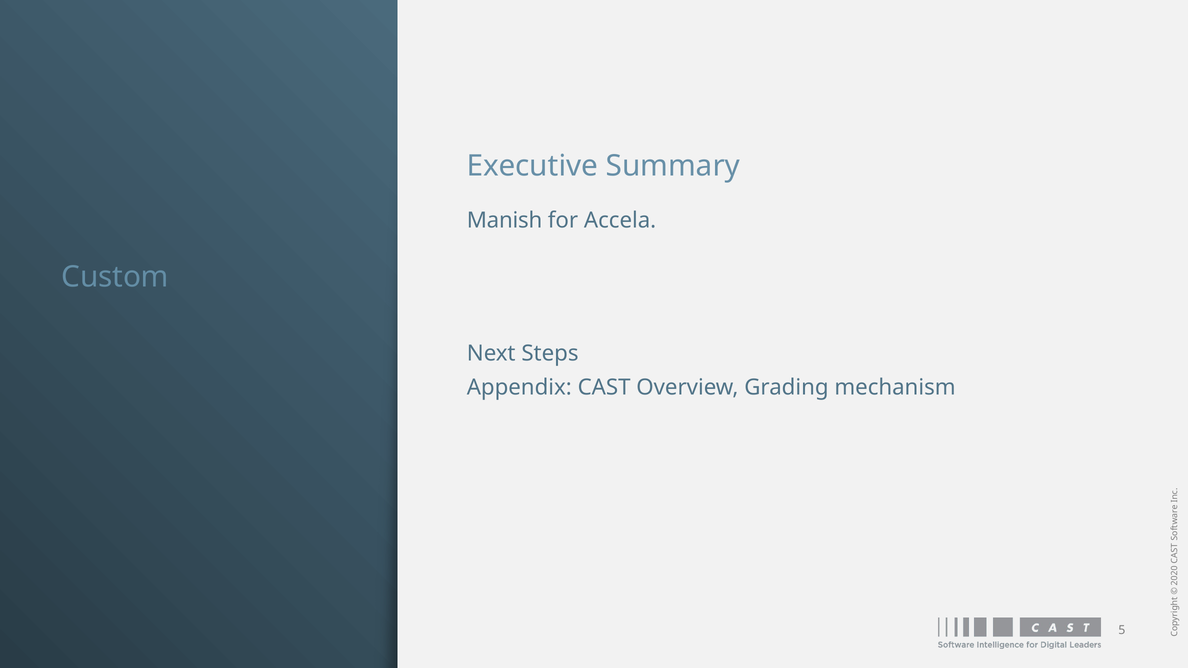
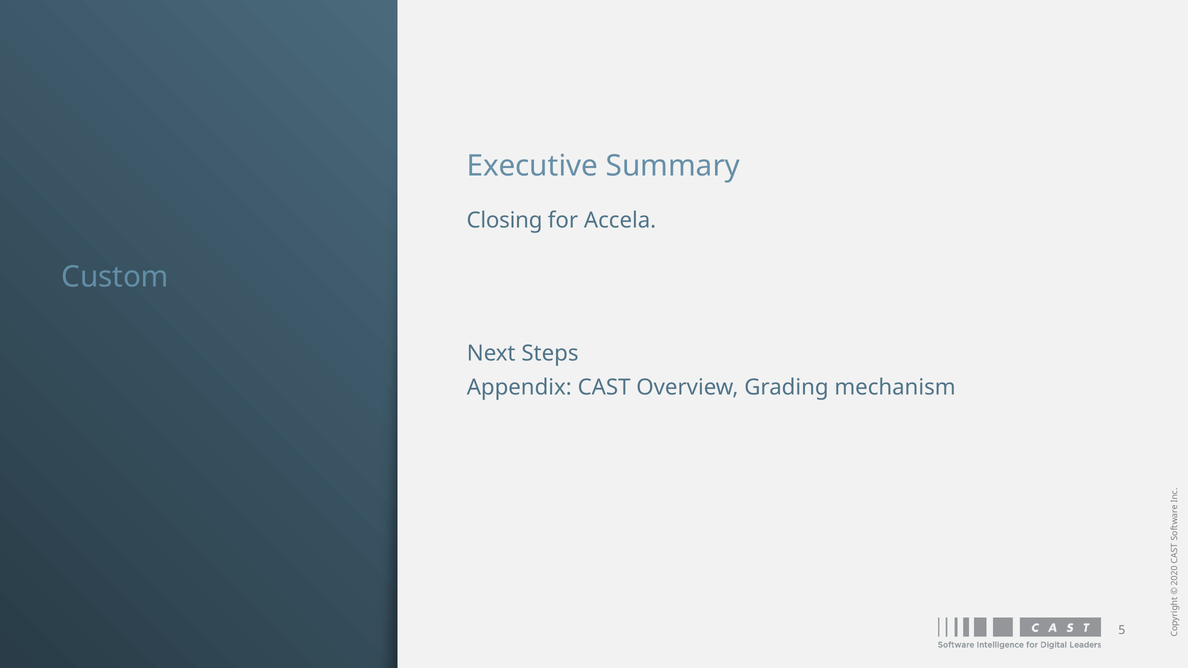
Manish: Manish -> Closing (505, 221)
